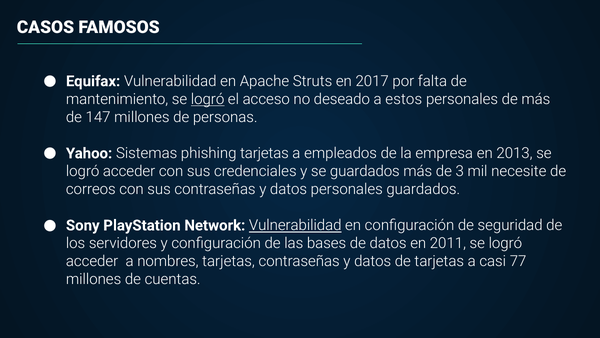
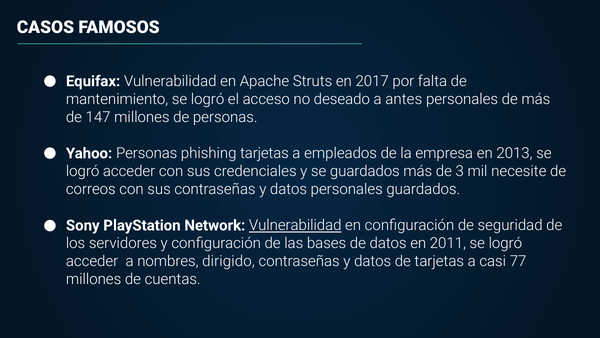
logró underline: present -> none (208, 99)
estos: estos -> antes (404, 99)
Yahoo Sistemas: Sistemas -> Personas (147, 153)
nombres tarjetas: tarjetas -> dirigido (228, 261)
